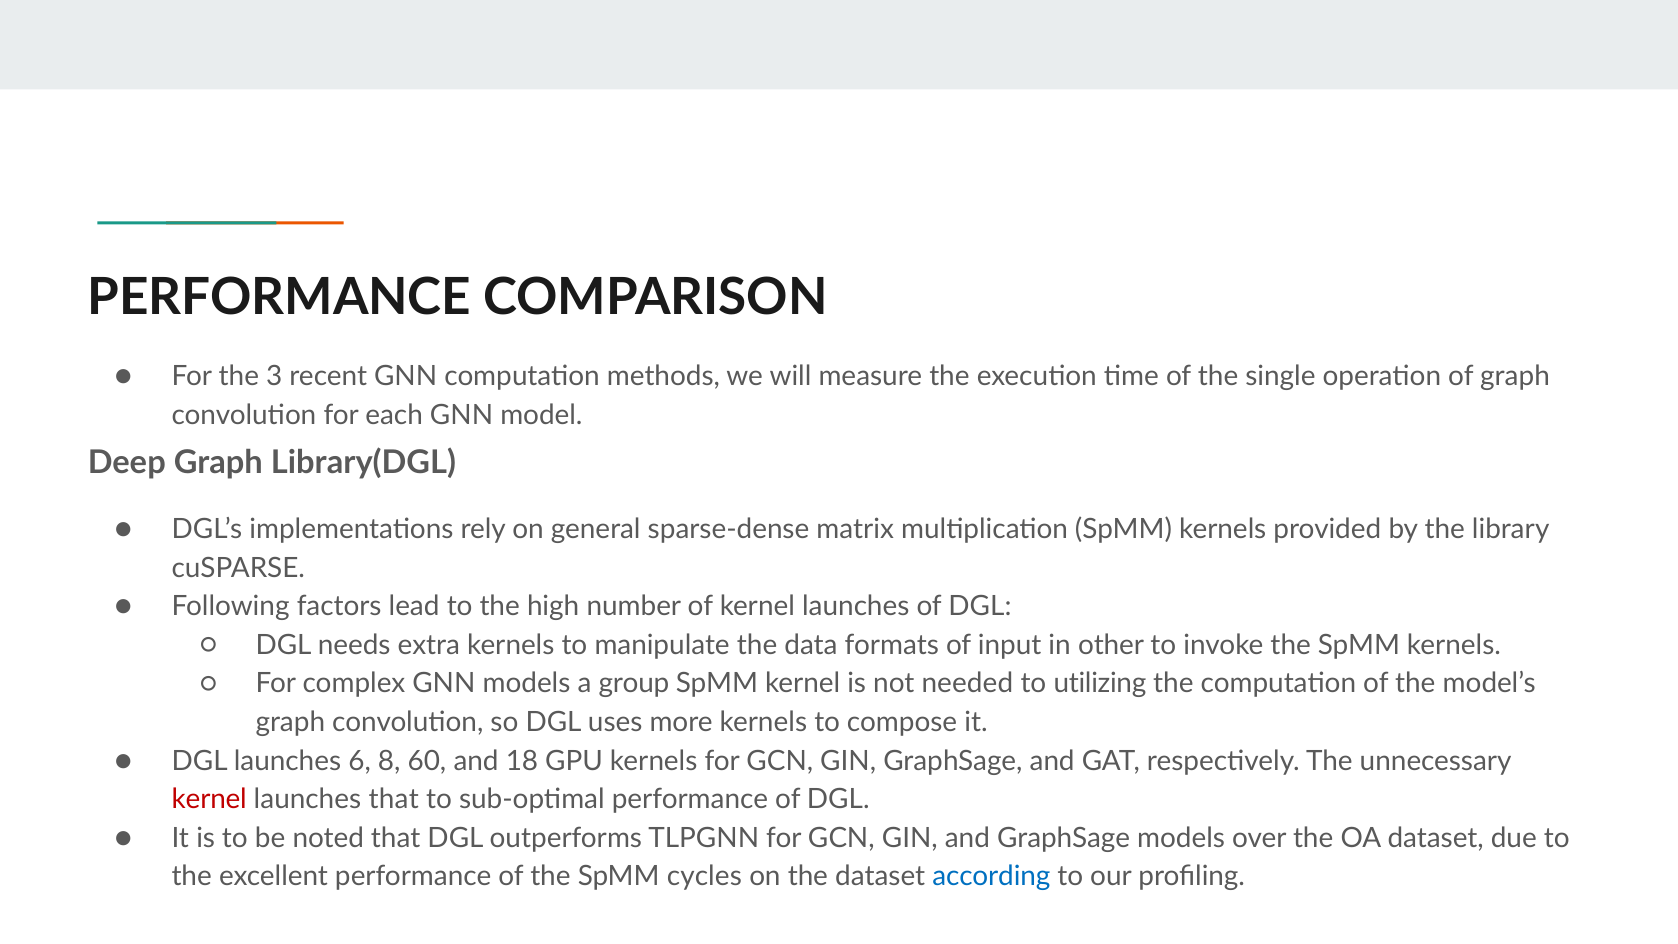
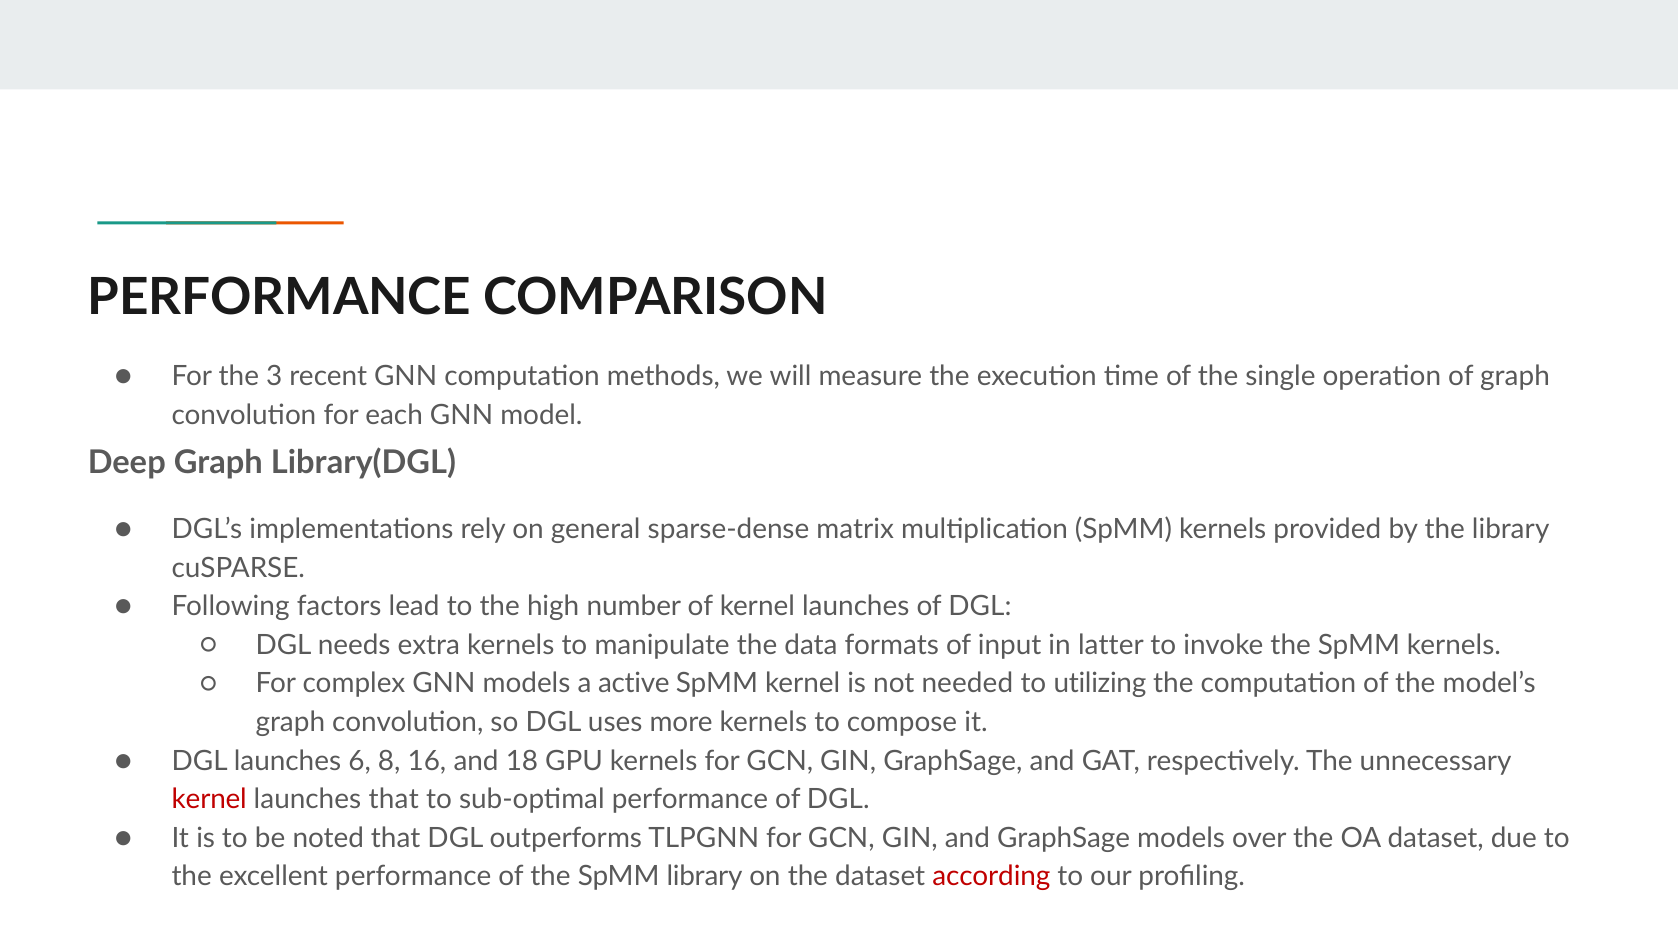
other: other -> latter (1111, 645)
group: group -> active (634, 684)
60: 60 -> 16 (427, 761)
SpMM cycles: cycles -> library (705, 876)
according colour: blue -> red (991, 876)
